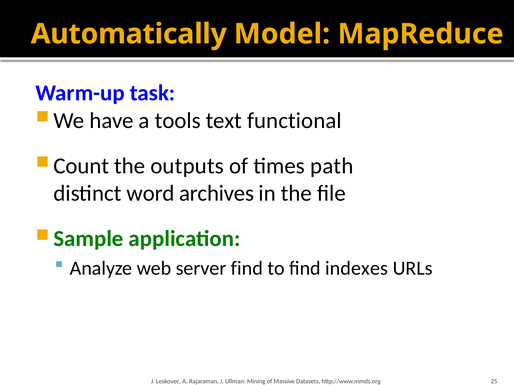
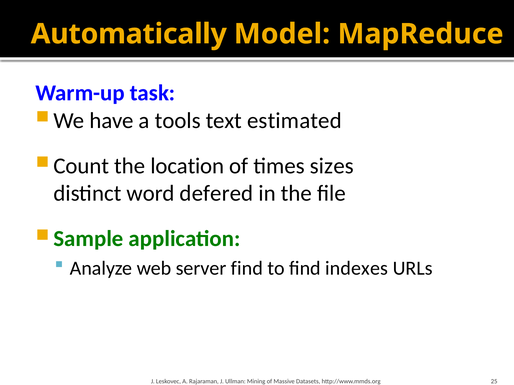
functional: functional -> estimated (294, 121)
outputs: outputs -> location (187, 166)
path: path -> sizes (332, 166)
archives: archives -> defered (216, 194)
